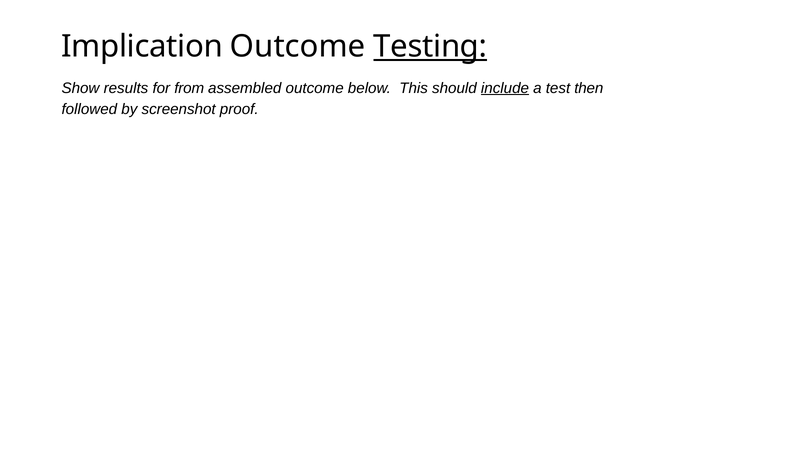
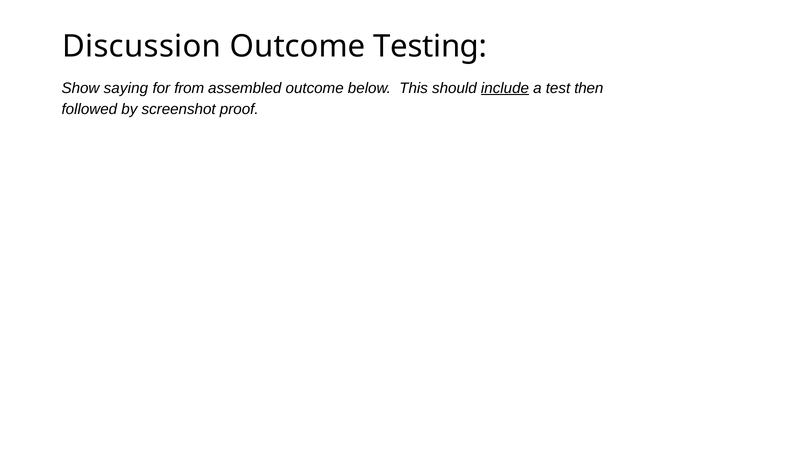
Implication: Implication -> Discussion (142, 47)
Testing underline: present -> none (430, 47)
results: results -> saying (126, 88)
